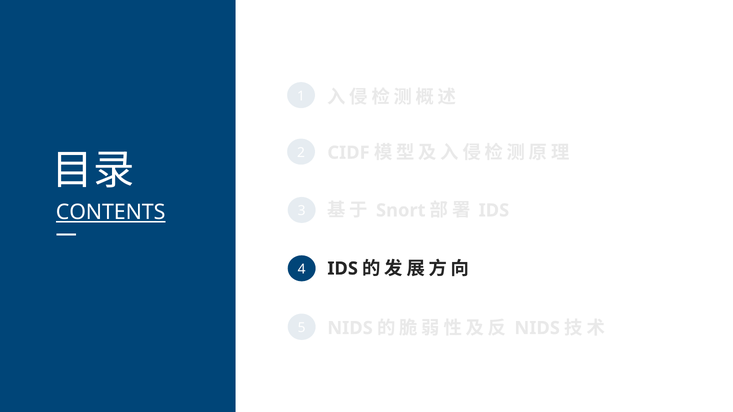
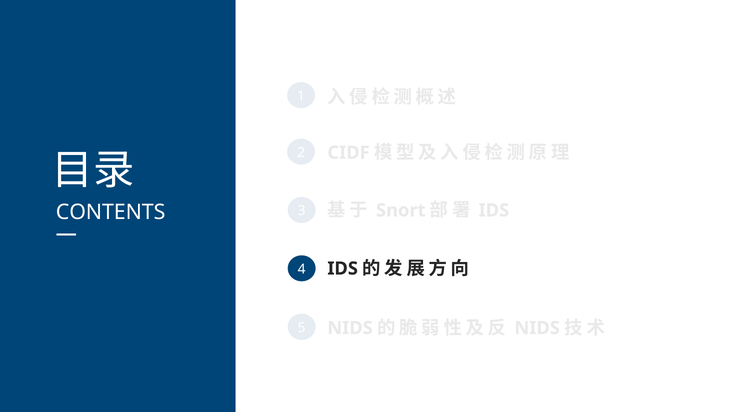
CONTENTS underline: present -> none (111, 213)
